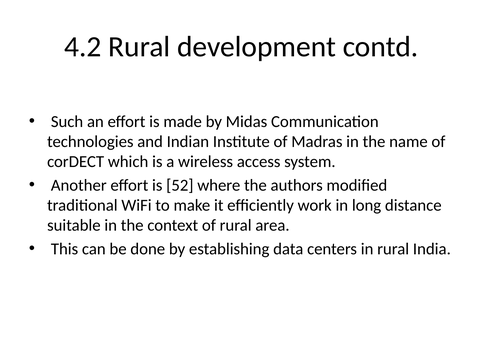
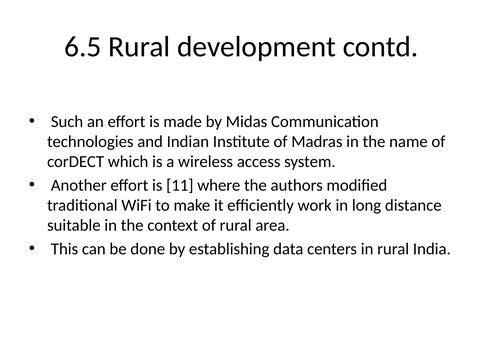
4.2: 4.2 -> 6.5 (83, 47)
52: 52 -> 11 (180, 185)
